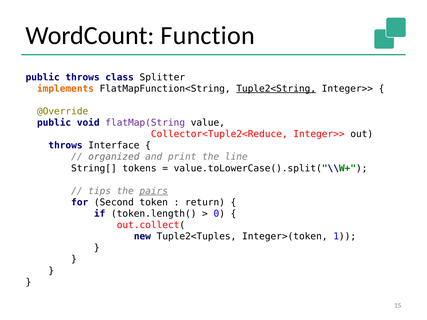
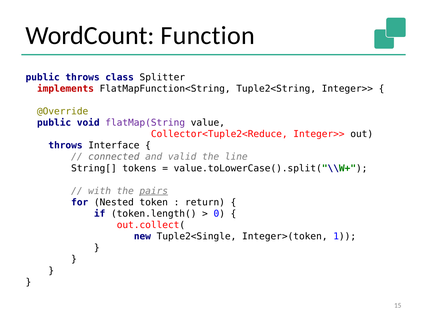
implements colour: orange -> red (65, 89)
Tuple2<String underline: present -> none (276, 89)
organized: organized -> connected (114, 157)
print: print -> valid (182, 157)
tips: tips -> with (100, 191)
Second: Second -> Nested (114, 203)
Tuple2<Tuples: Tuple2<Tuples -> Tuple2<Single (197, 237)
